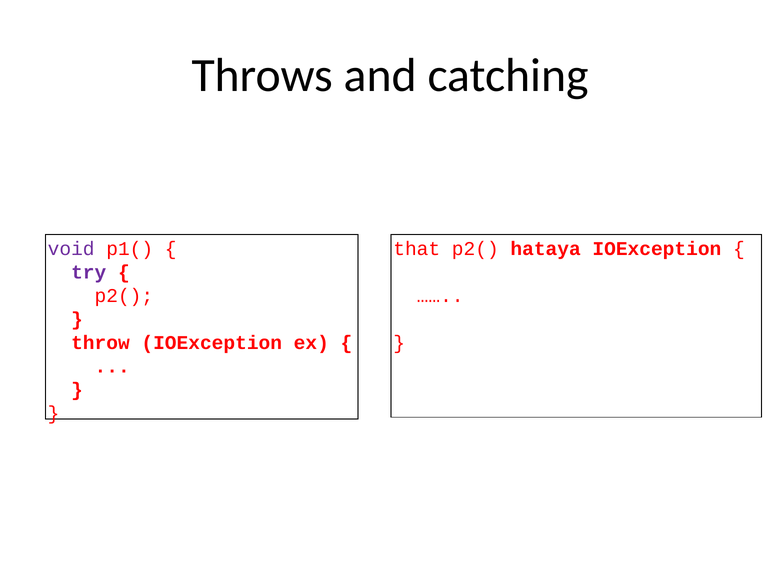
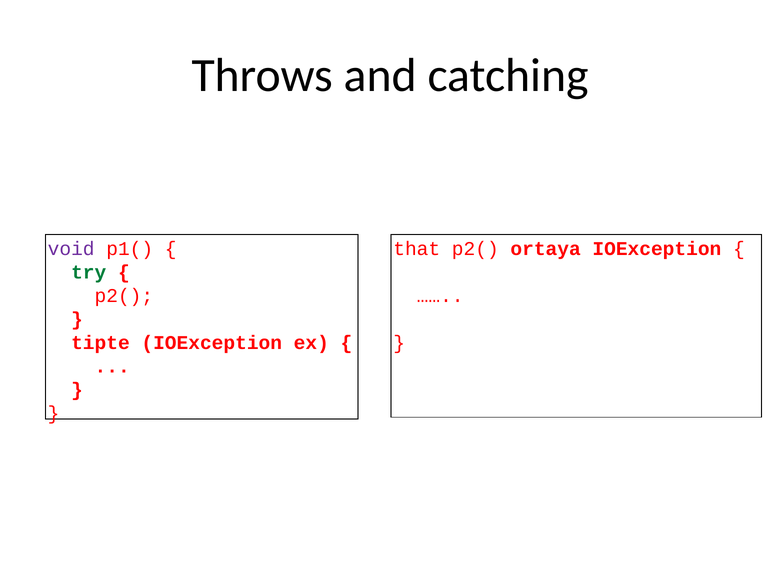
hataya: hataya -> ortaya (546, 249)
try colour: purple -> green (89, 272)
throw: throw -> tipte (100, 343)
